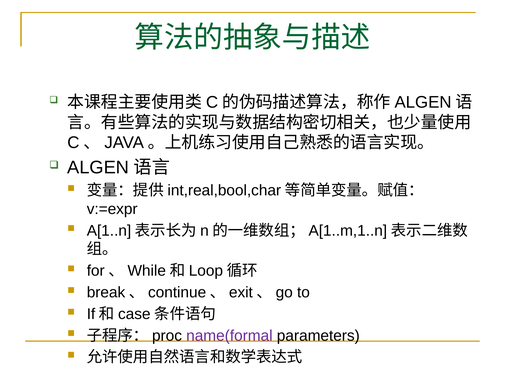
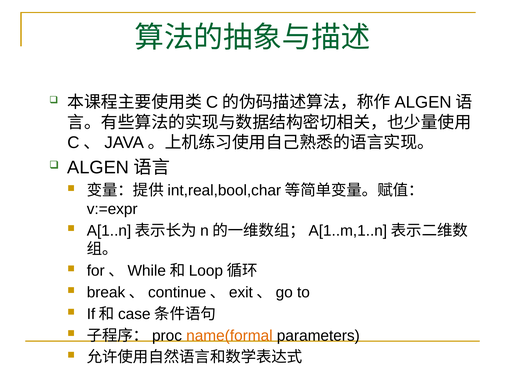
name(formal colour: purple -> orange (229, 335)
